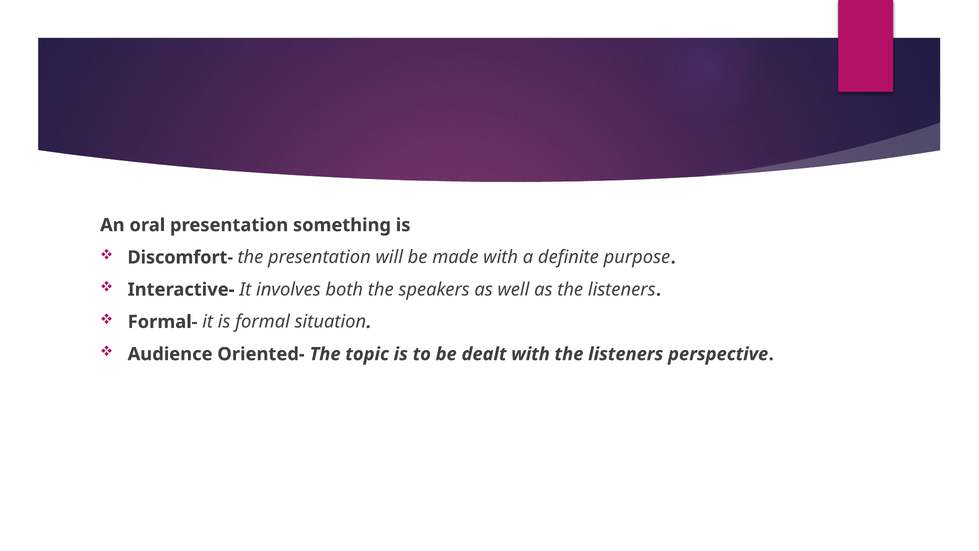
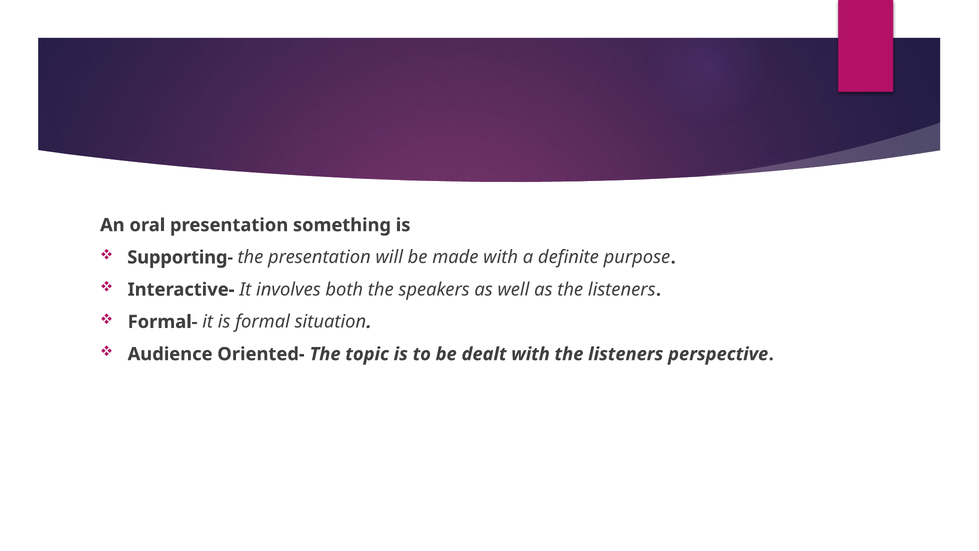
Discomfort-: Discomfort- -> Supporting- (180, 257)
